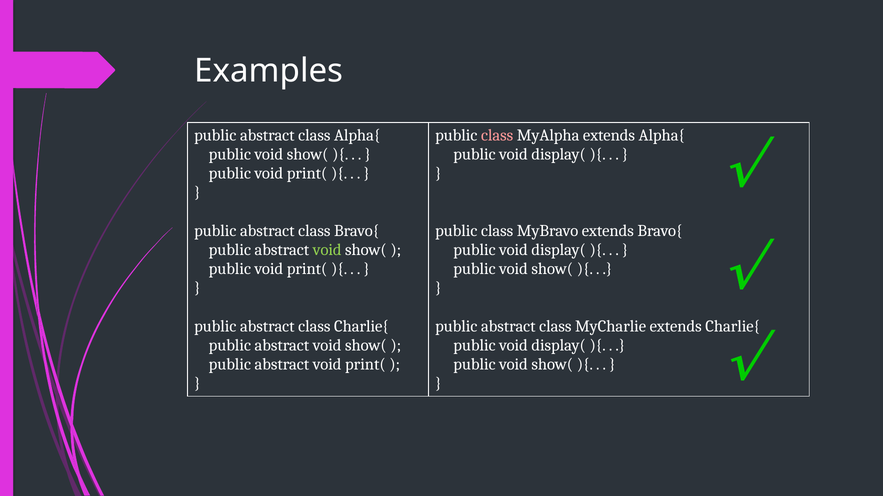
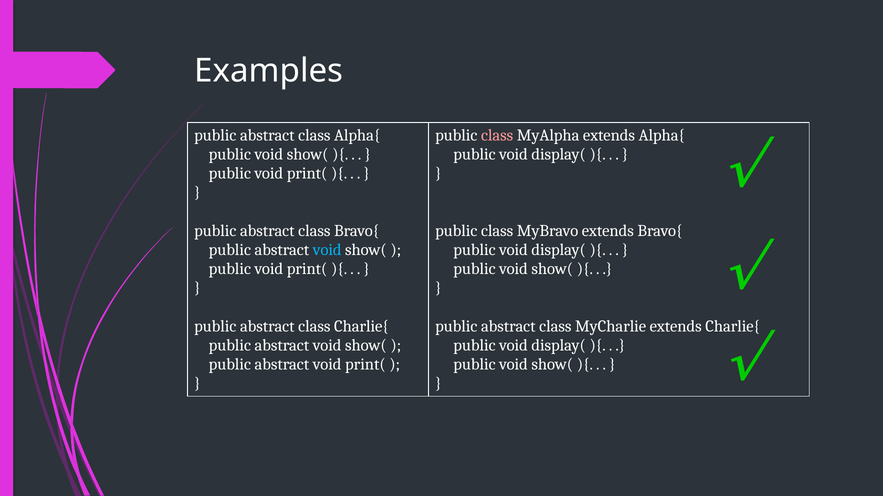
void colour: light green -> light blue (327, 250)
